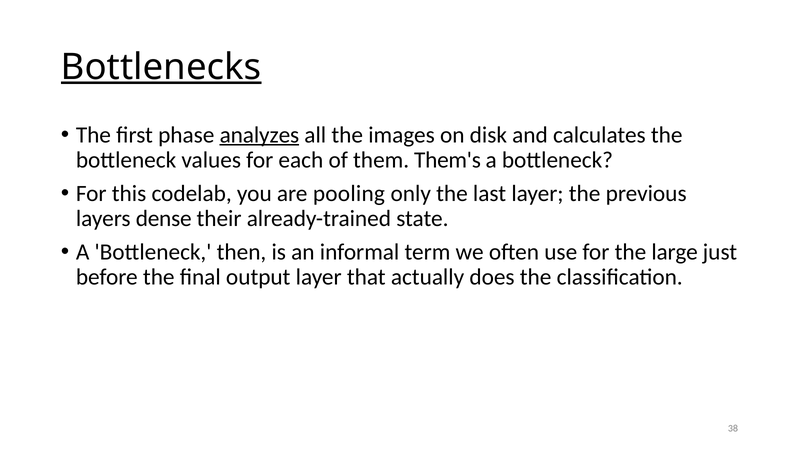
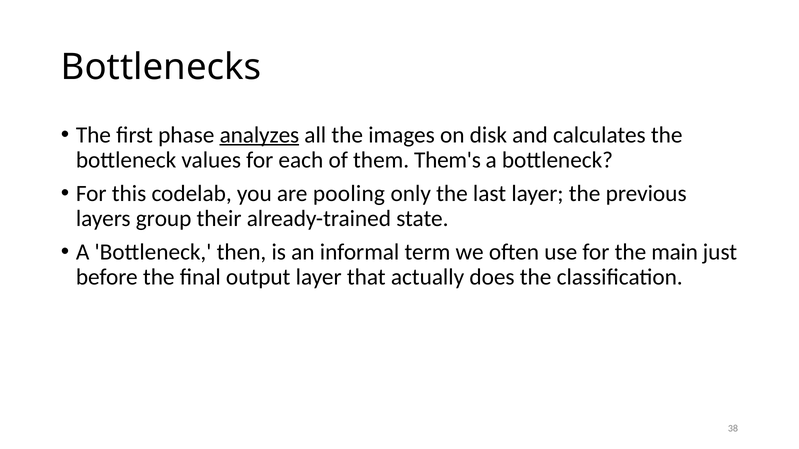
Bottlenecks underline: present -> none (161, 67)
dense: dense -> group (164, 219)
large: large -> main (675, 252)
